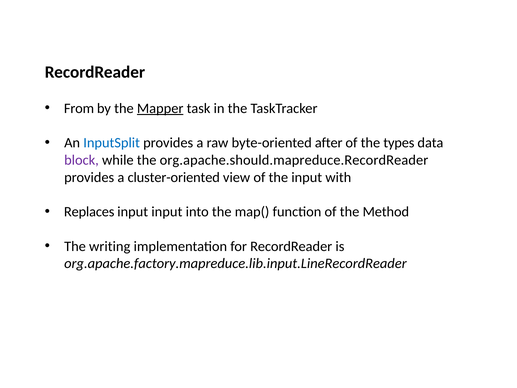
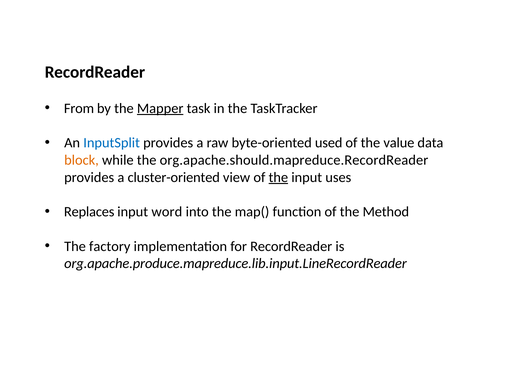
after: after -> used (329, 143)
types: types -> value (399, 143)
block colour: purple -> orange (81, 160)
the underline: none -> present (278, 177)
with: with -> uses (338, 177)
input input: input -> word (167, 212)
writing: writing -> factory (110, 246)
org.apache.factory.mapreduce.lib.input.LineRecordReader: org.apache.factory.mapreduce.lib.input.LineRecordReader -> org.apache.produce.mapreduce.lib.input.LineRecordReader (235, 263)
